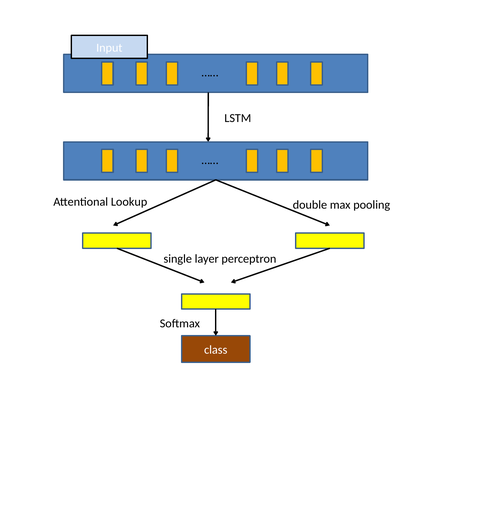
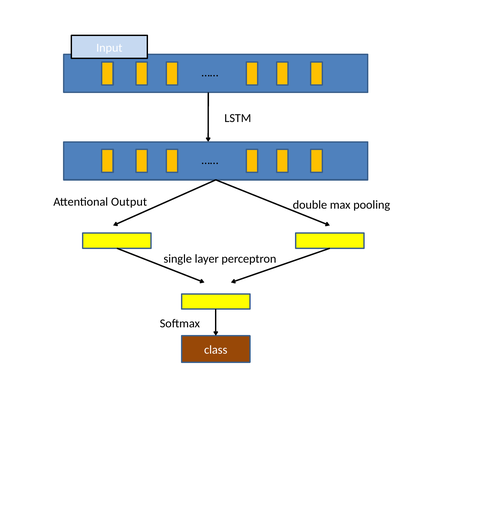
Lookup: Lookup -> Output (129, 202)
